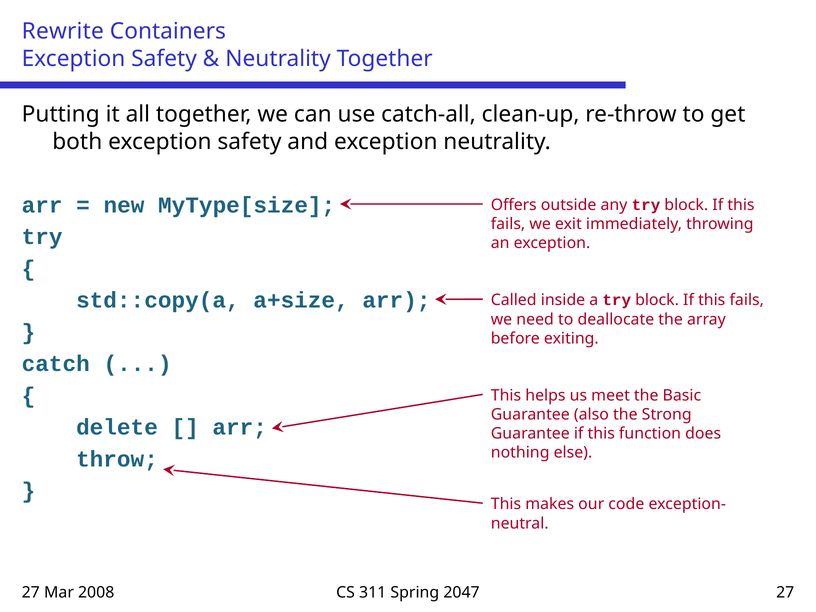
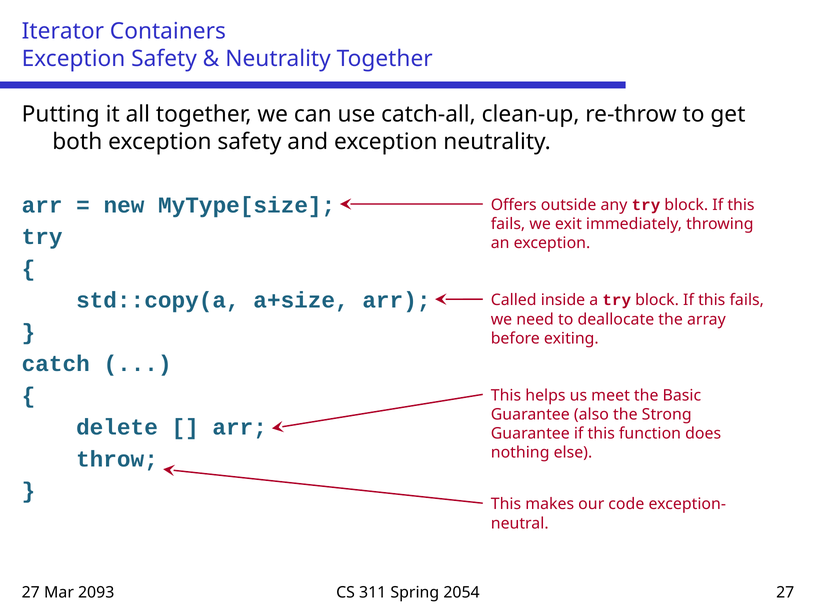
Rewrite: Rewrite -> Iterator (63, 31)
2008: 2008 -> 2093 (96, 593)
2047: 2047 -> 2054 (462, 593)
